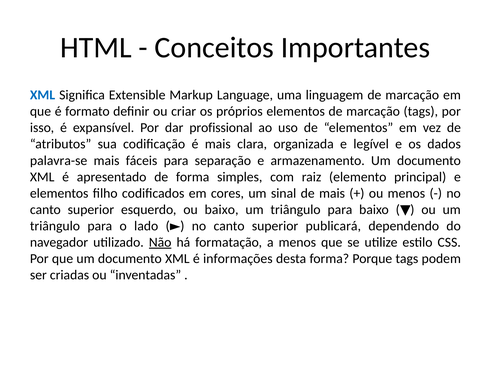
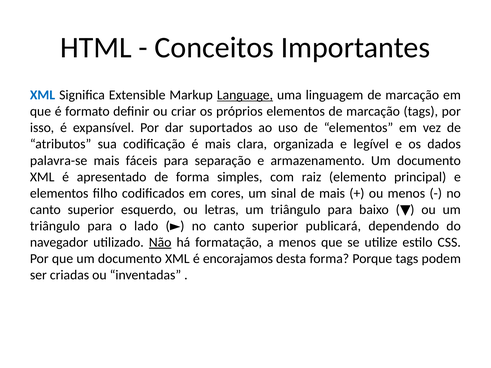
Language underline: none -> present (245, 95)
profissional: profissional -> suportados (221, 128)
ou baixo: baixo -> letras (222, 210)
informações: informações -> encorajamos (238, 259)
